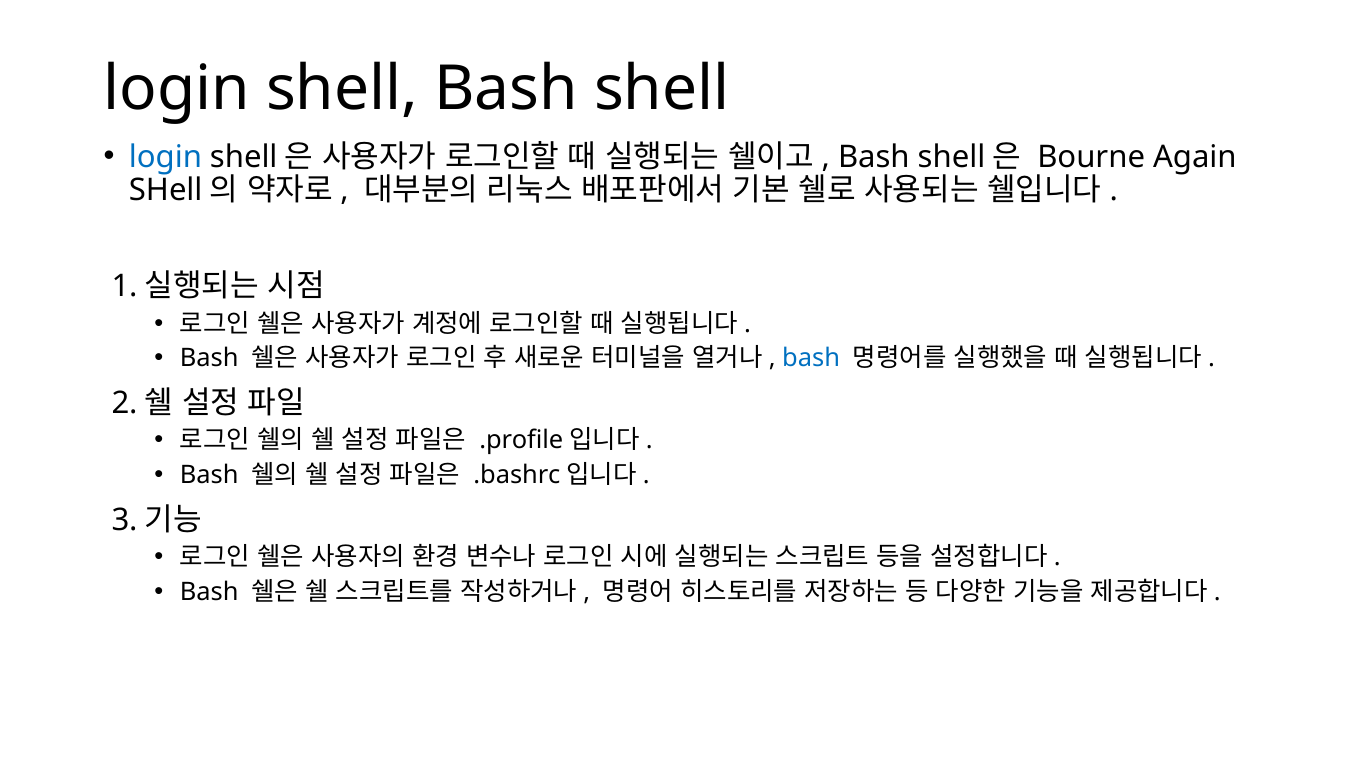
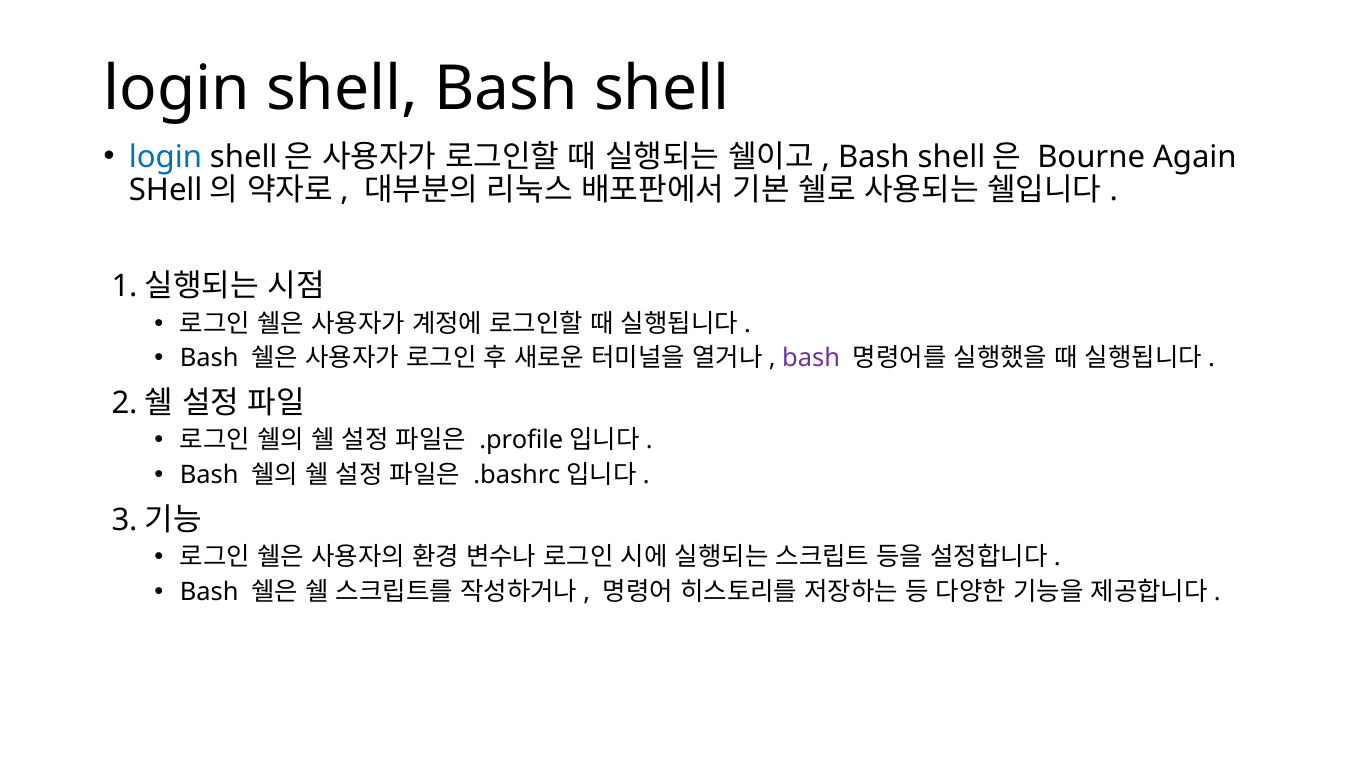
bash colour: blue -> purple (811, 358)
